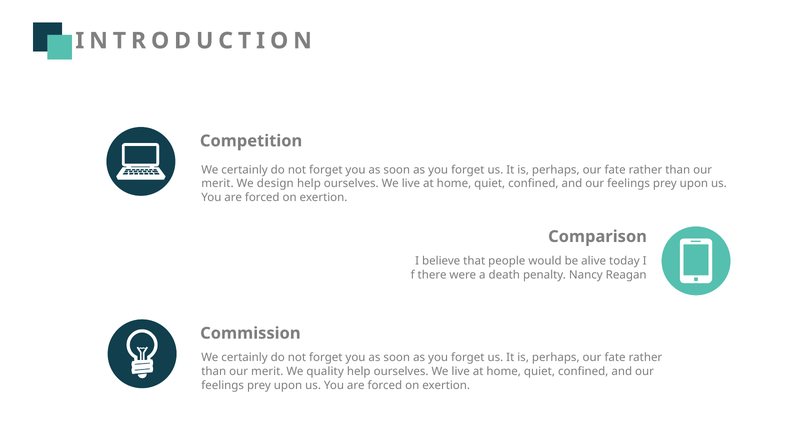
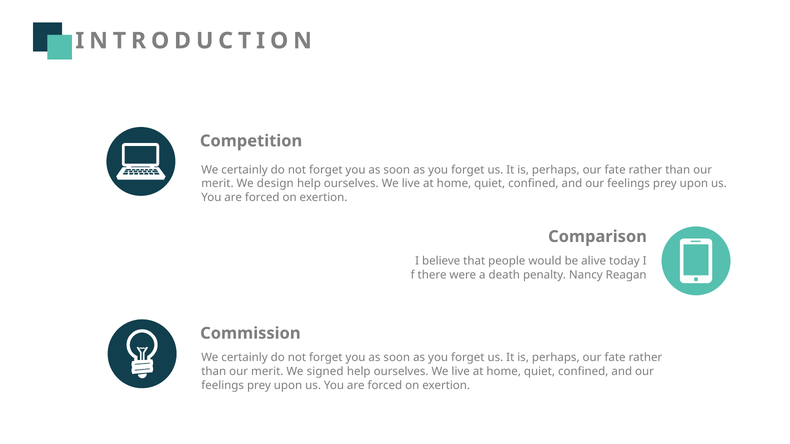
quality: quality -> signed (325, 372)
